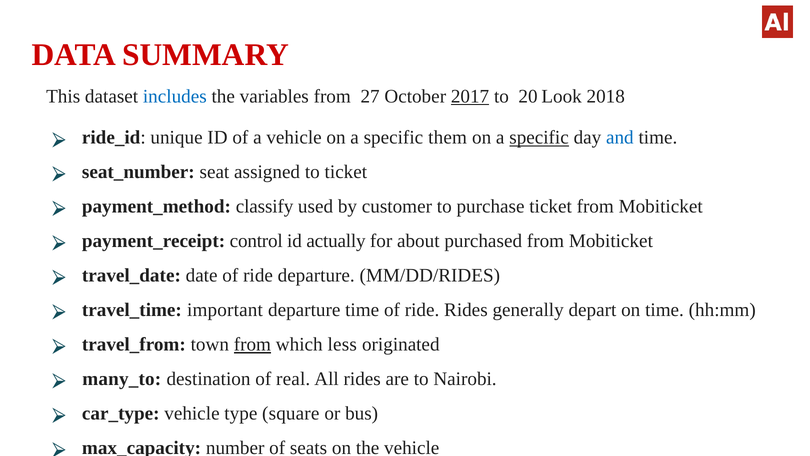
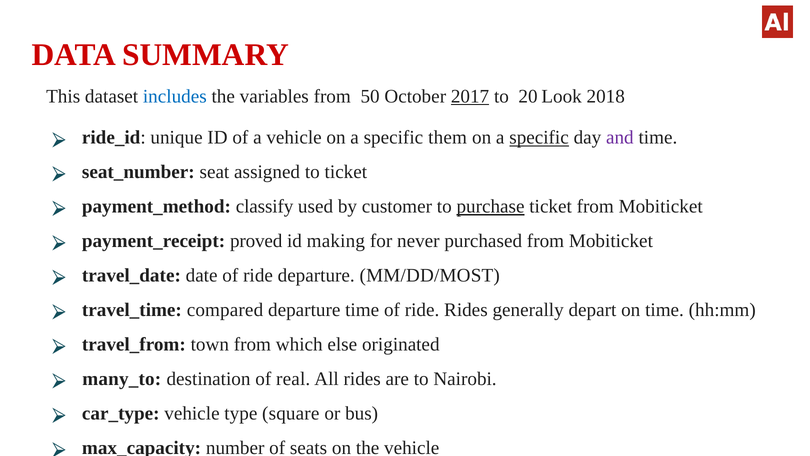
27: 27 -> 50 (370, 96)
and colour: blue -> purple (620, 138)
purchase underline: none -> present (491, 206)
control: control -> proved (256, 241)
actually: actually -> making (336, 241)
about: about -> never (418, 241)
MM/DD/RIDES: MM/DD/RIDES -> MM/DD/MOST (430, 275)
important: important -> compared (225, 310)
from underline: present -> none (252, 344)
less: less -> else (342, 344)
